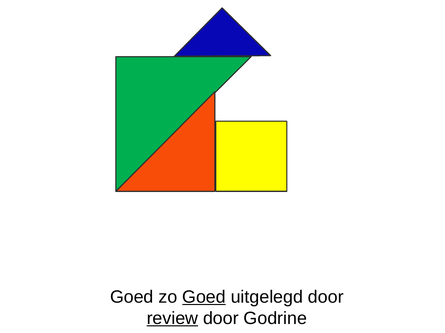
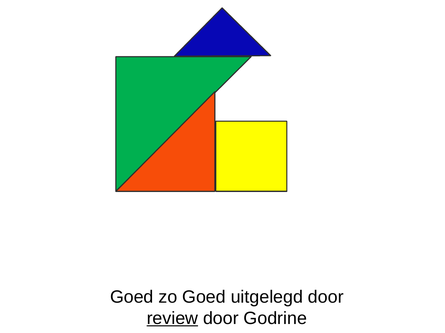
Goed underline: present -> none (204, 298)
